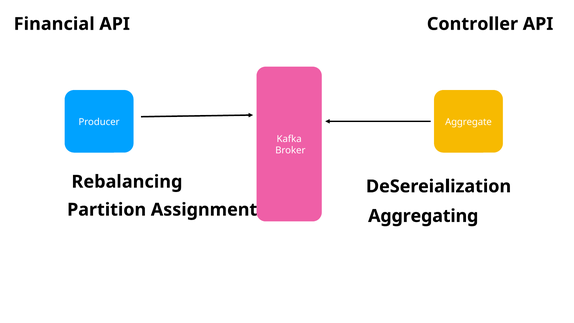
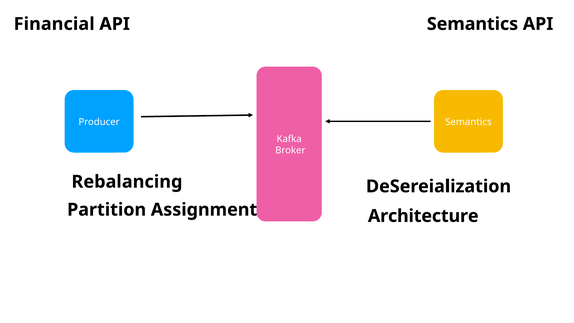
API Controller: Controller -> Semantics (473, 24)
Producer Aggregate: Aggregate -> Semantics (468, 122)
Aggregating: Aggregating -> Architecture (423, 216)
